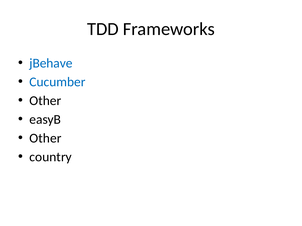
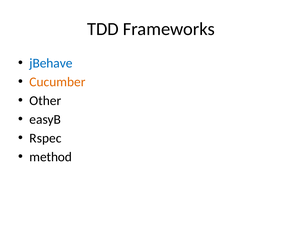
Cucumber colour: blue -> orange (57, 82)
Other: Other -> Rspec (45, 139)
country: country -> method (51, 157)
